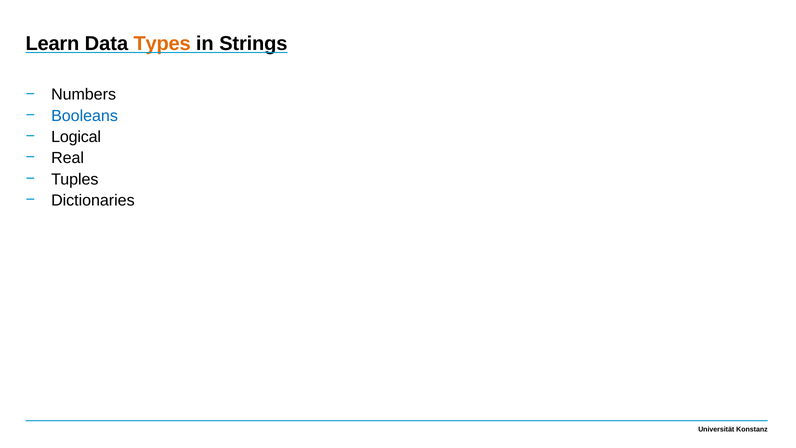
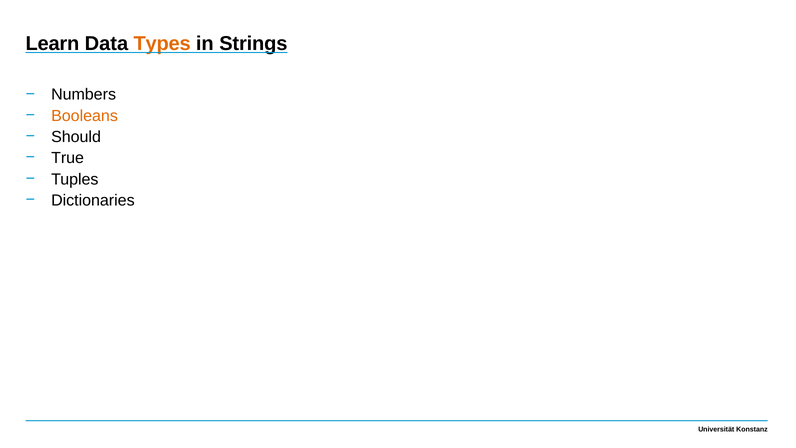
Booleans colour: blue -> orange (85, 116)
Logical: Logical -> Should (76, 137)
Real: Real -> True (68, 158)
